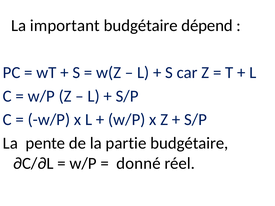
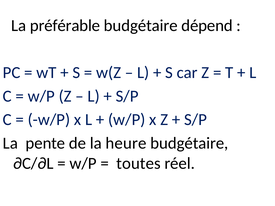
important: important -> préférable (65, 26)
partie: partie -> heure (126, 143)
donné: donné -> toutes (139, 163)
